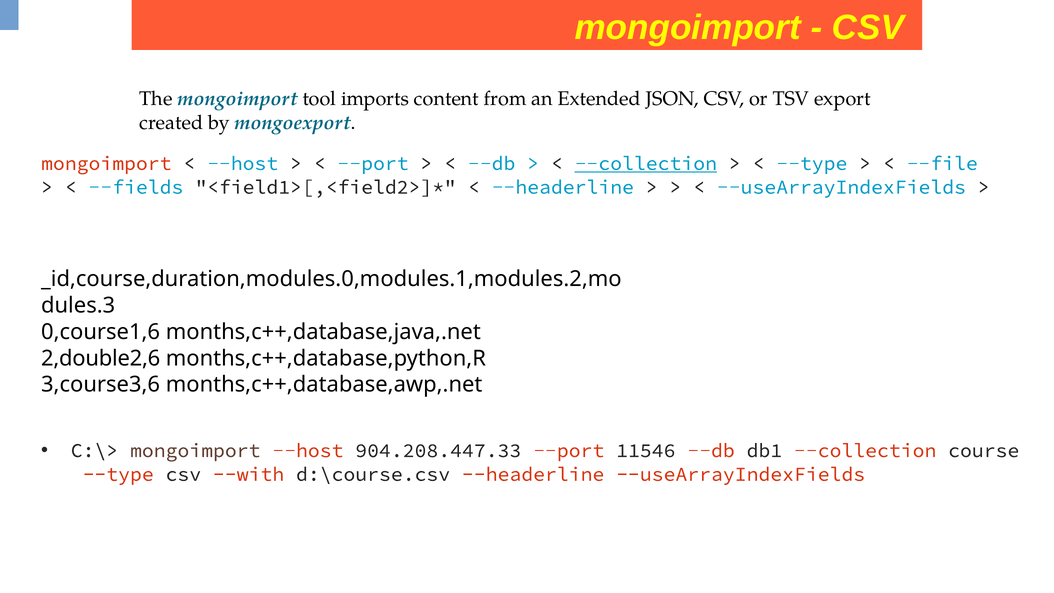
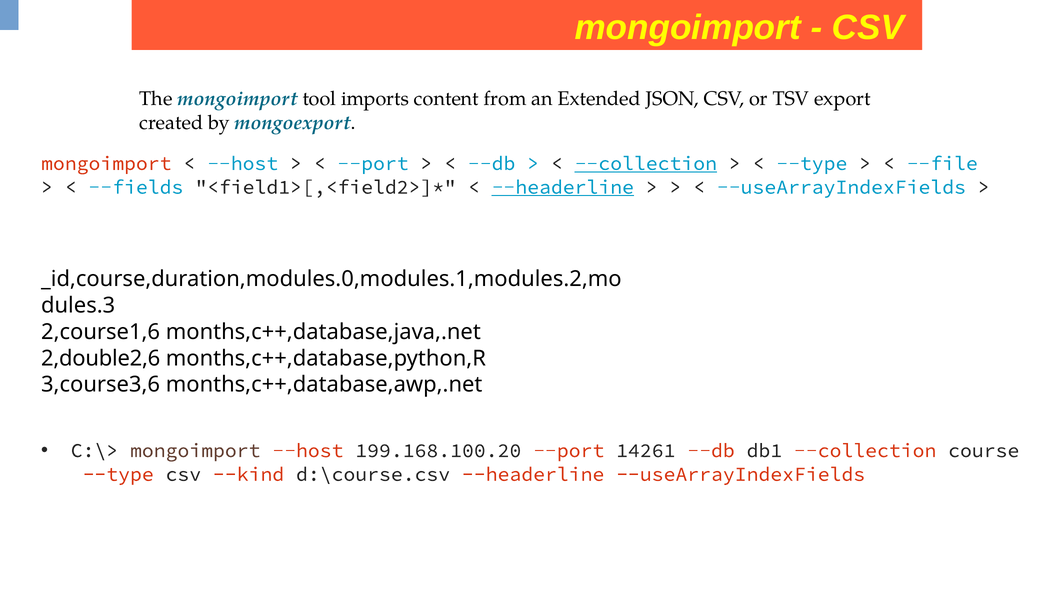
--headerline underline: none -> present (563, 187)
0,course1,6: 0,course1,6 -> 2,course1,6 (101, 332)
904.208.447.33: 904.208.447.33 -> 199.168.100.20 (438, 450)
11546: 11546 -> 14261 (646, 450)
--with: --with -> --kind (249, 474)
